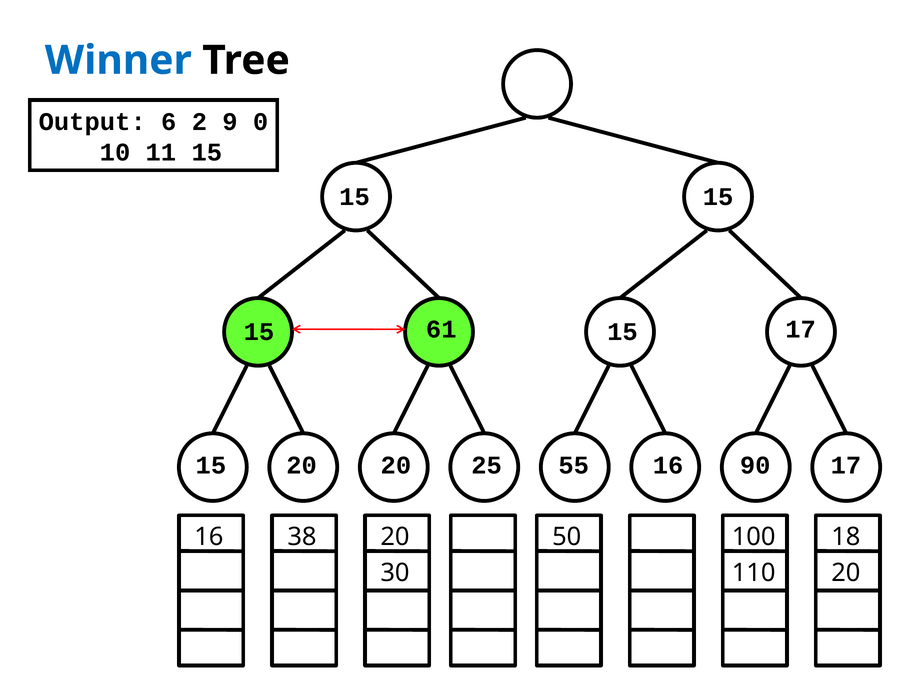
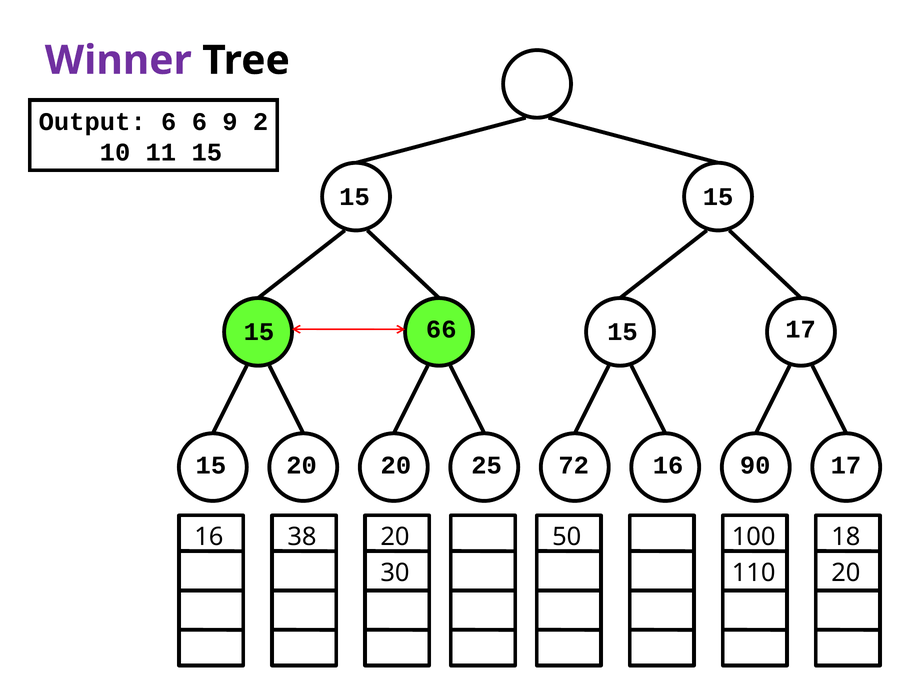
Winner colour: blue -> purple (118, 60)
6 2: 2 -> 6 (199, 122)
0: 0 -> 2 (261, 122)
61: 61 -> 66 (441, 329)
55: 55 -> 72 (574, 465)
